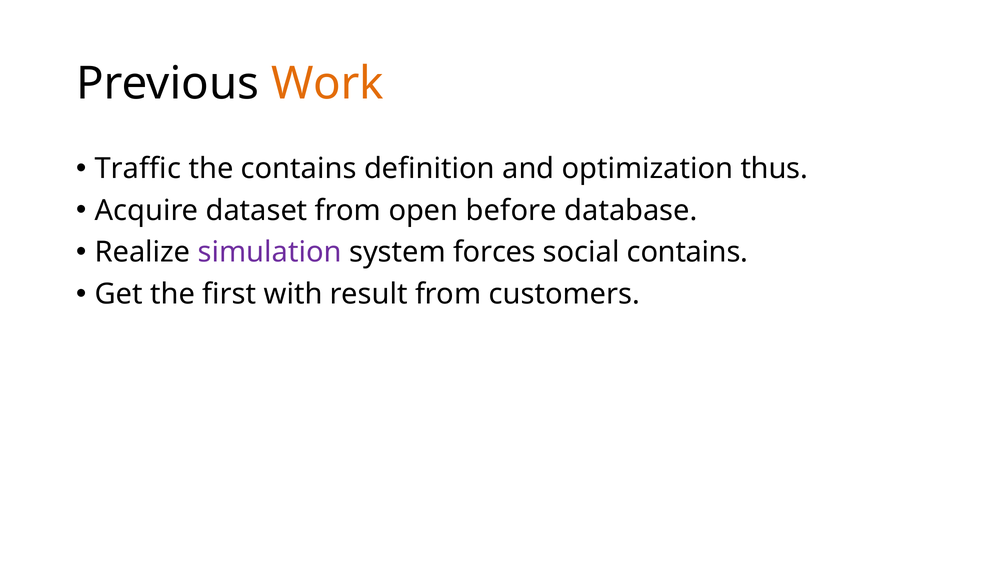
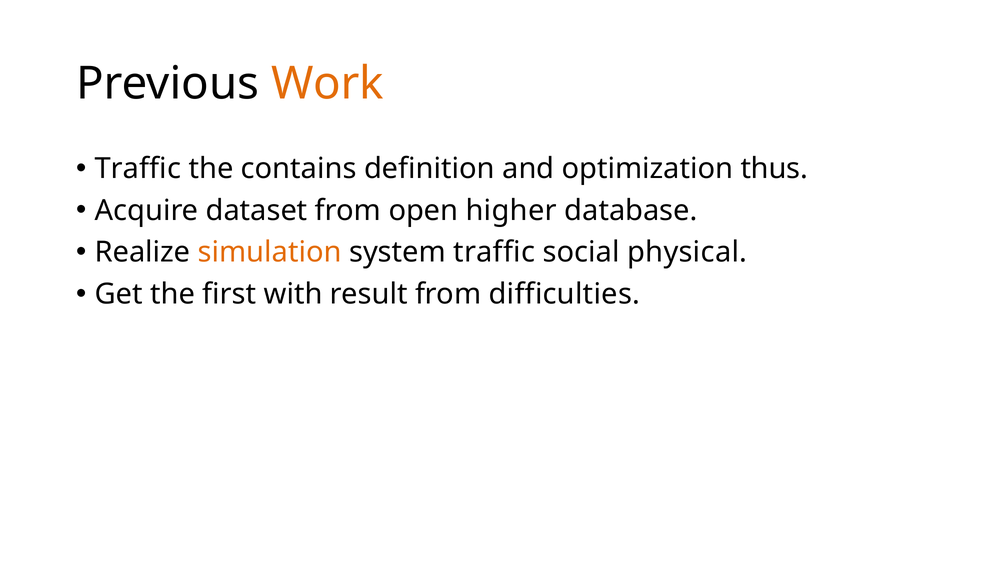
before: before -> higher (511, 210)
simulation colour: purple -> orange (270, 252)
system forces: forces -> traffic (494, 252)
social contains: contains -> physical (687, 252)
customers: customers -> difficulties (564, 294)
